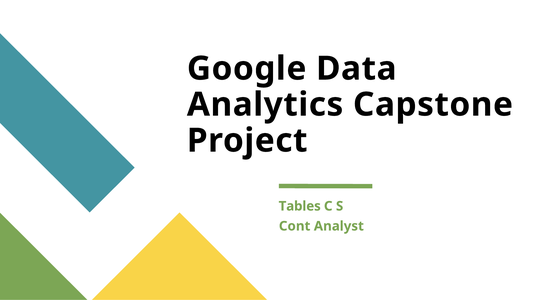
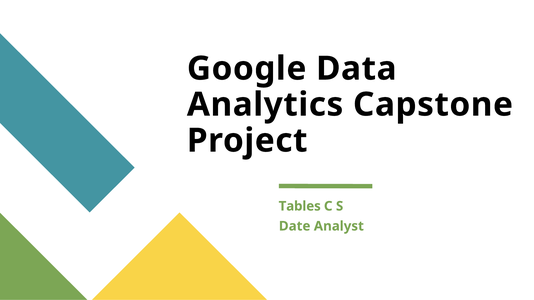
Cont: Cont -> Date (295, 226)
